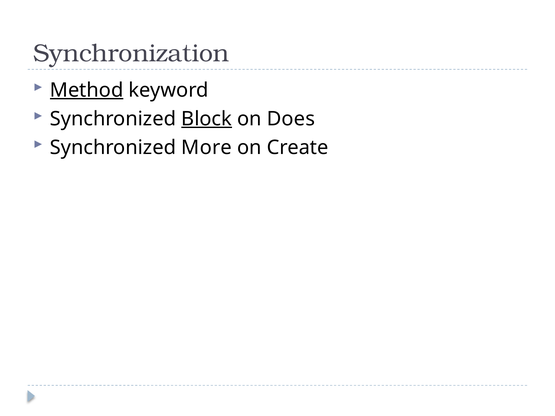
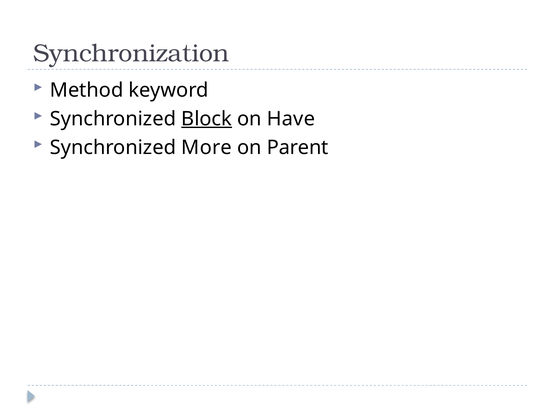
Method underline: present -> none (87, 90)
Does: Does -> Have (291, 119)
Create: Create -> Parent (298, 147)
